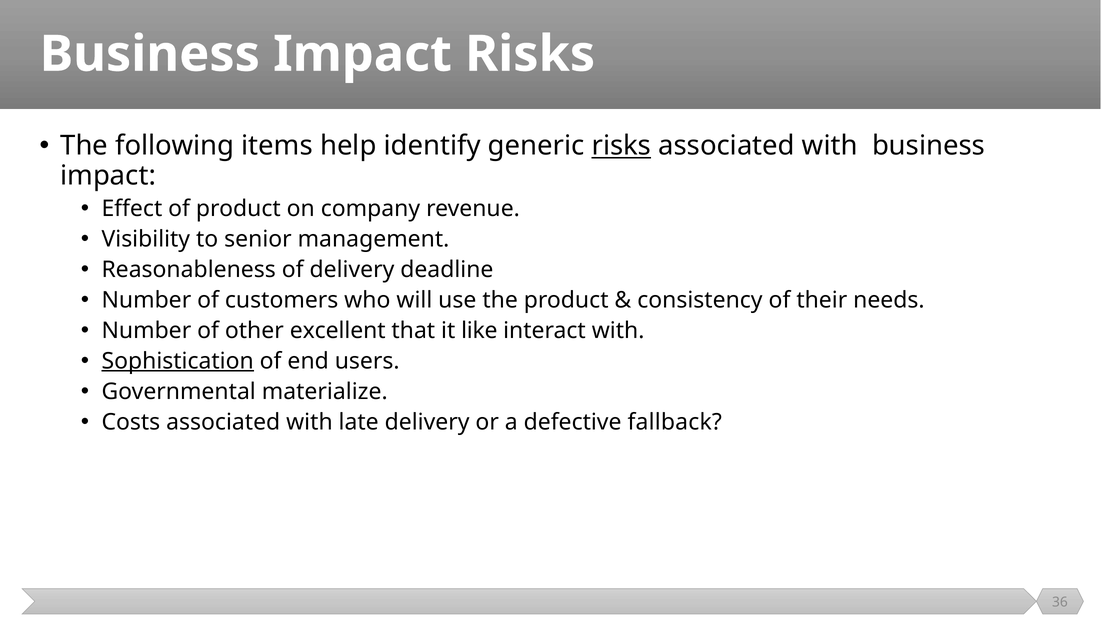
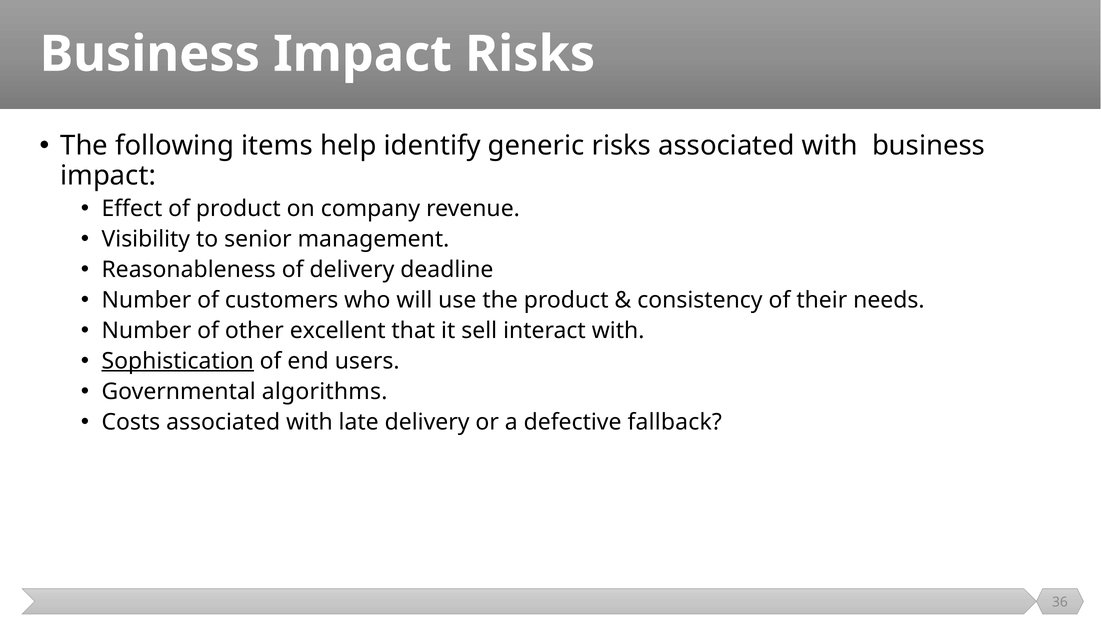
risks underline: present -> none (621, 146)
like: like -> sell (479, 331)
materialize: materialize -> algorithms (325, 392)
